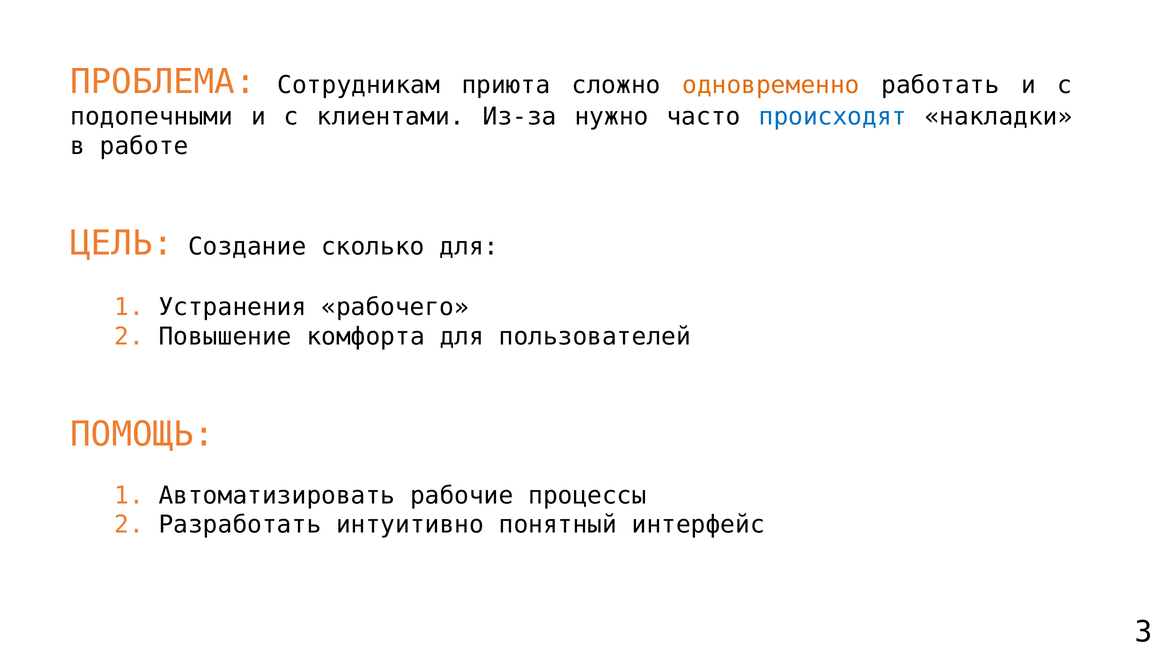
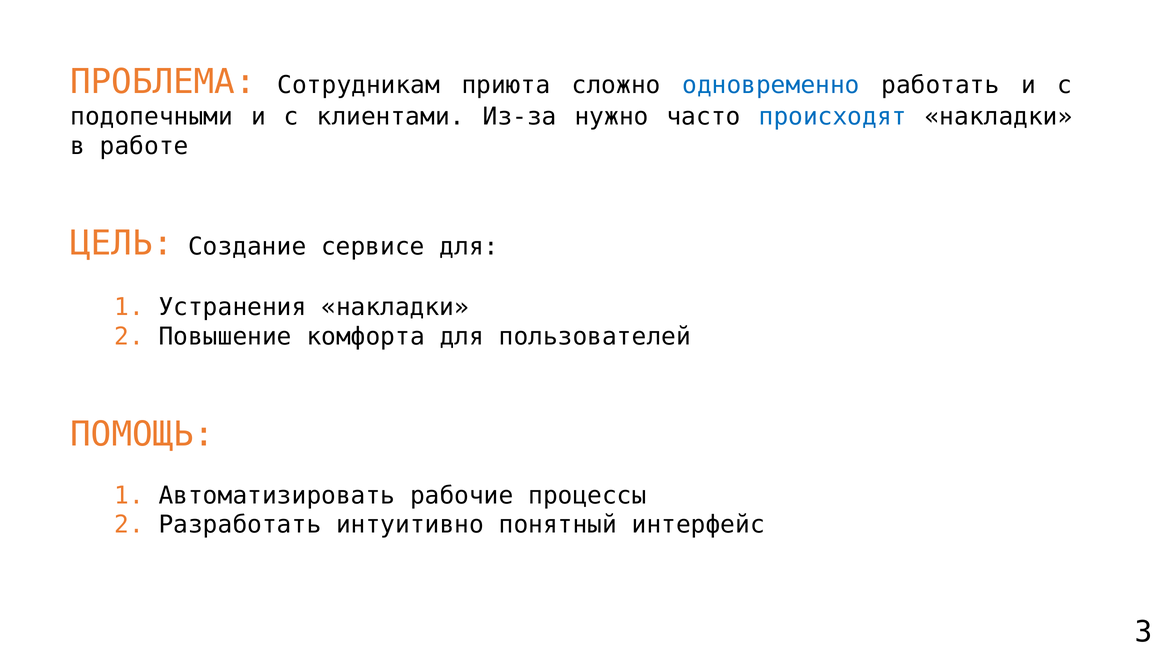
одновременно colour: orange -> blue (771, 85)
сколько: сколько -> сервисе (373, 246)
Устранения рабочего: рабочего -> накладки (395, 307)
